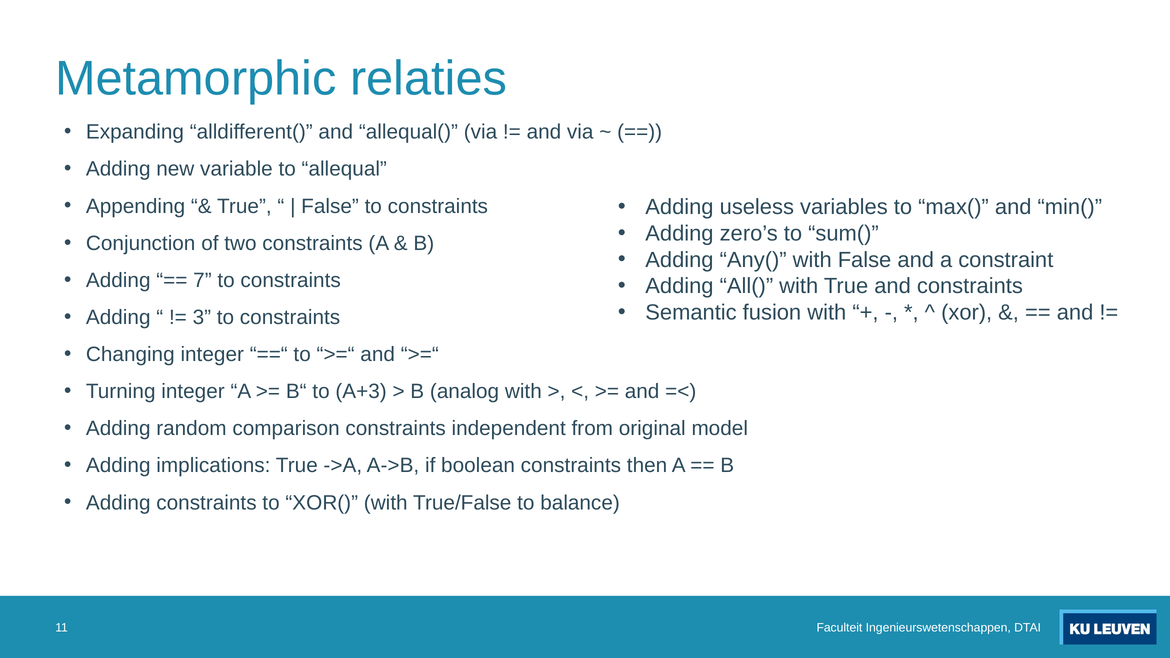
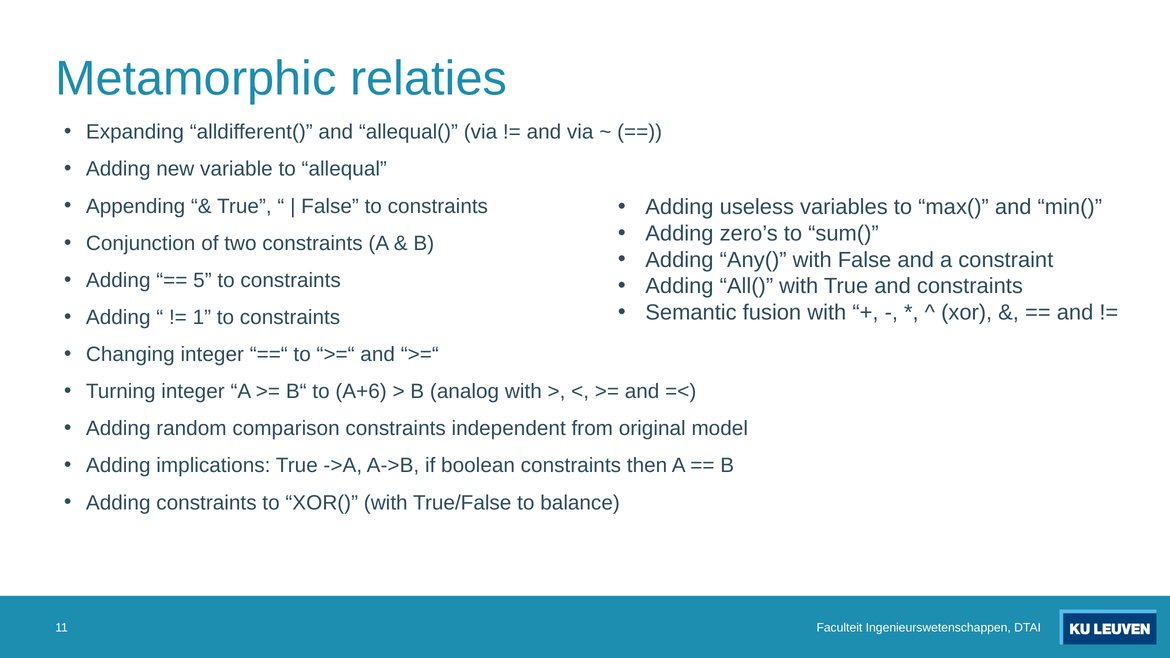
7: 7 -> 5 (202, 280)
3: 3 -> 1 (202, 317)
A+3: A+3 -> A+6 (361, 392)
